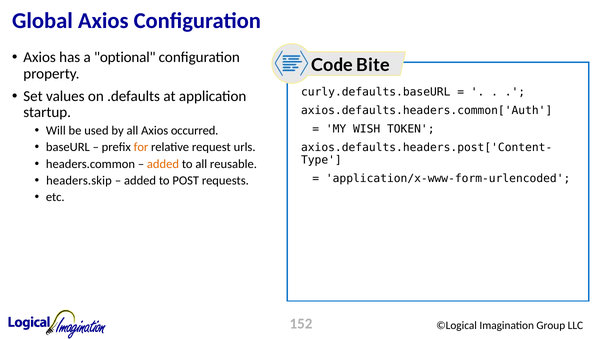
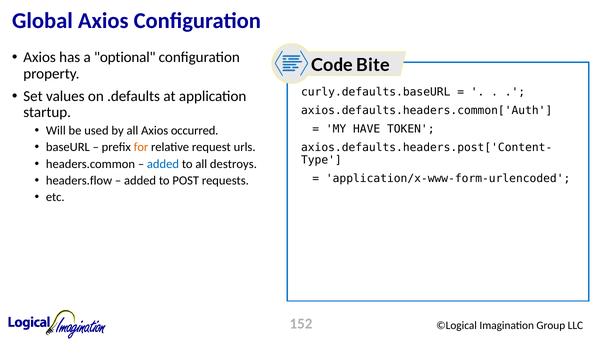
WISH: WISH -> HAVE (367, 129)
added colour: orange -> blue (163, 164)
reusable: reusable -> destroys (233, 164)
headers.skip: headers.skip -> headers.flow (79, 180)
